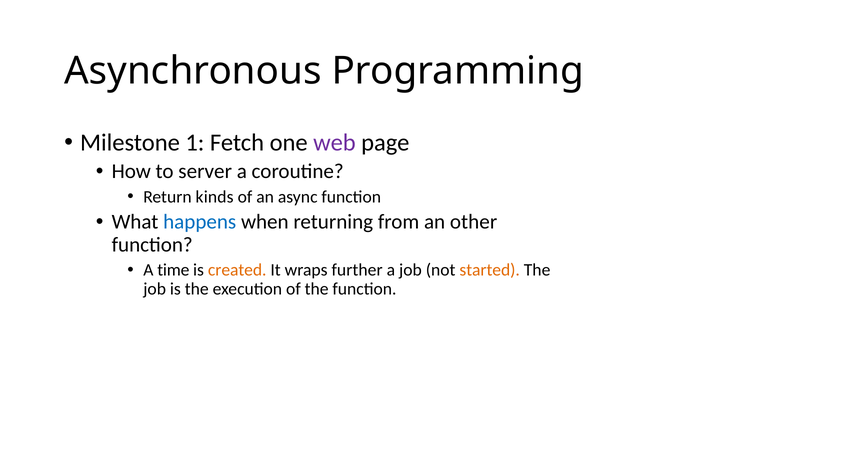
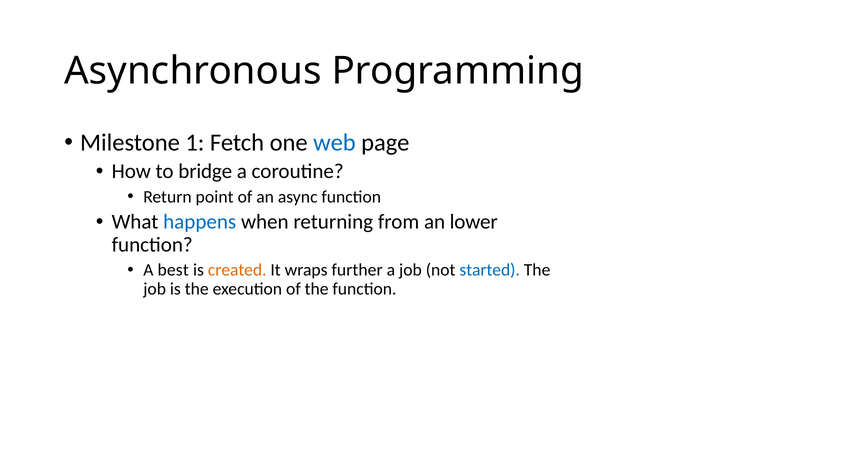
web colour: purple -> blue (334, 143)
server: server -> bridge (205, 172)
kinds: kinds -> point (215, 197)
other: other -> lower (474, 222)
time: time -> best (173, 270)
started colour: orange -> blue (490, 270)
